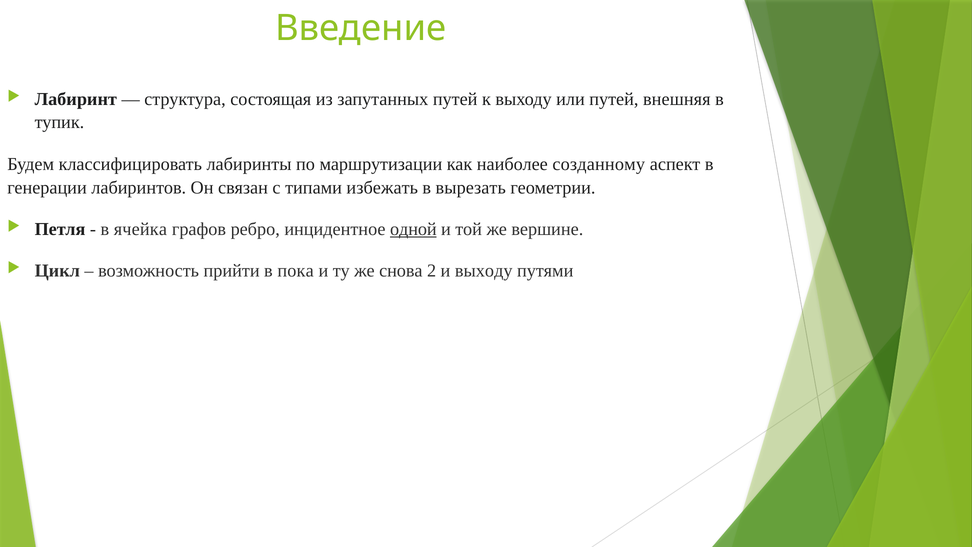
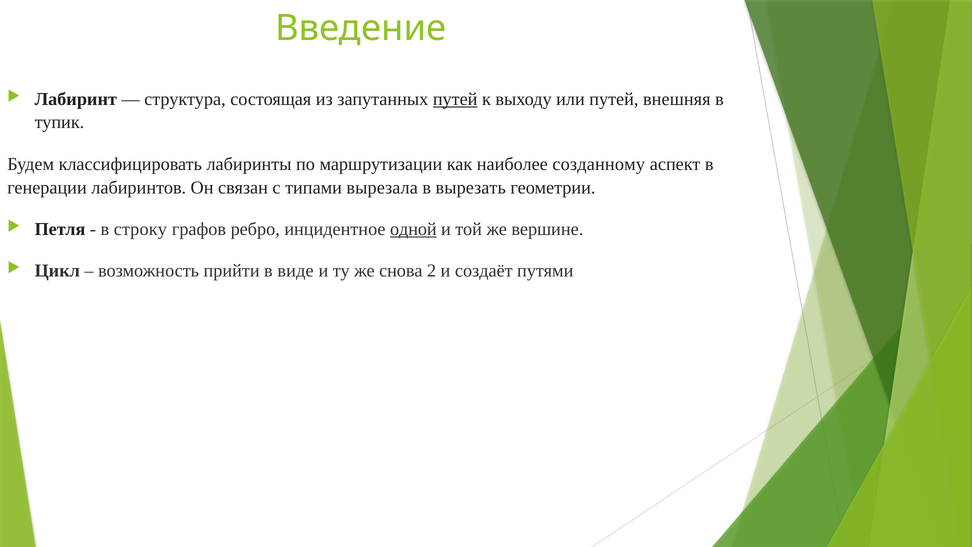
путей underline: none -> present (455, 99)
избежать: избежать -> вырезала (382, 187)
ячейка: ячейка -> строку (140, 229)
пока: пока -> виде (296, 271)
и выходу: выходу -> создаёт (484, 271)
